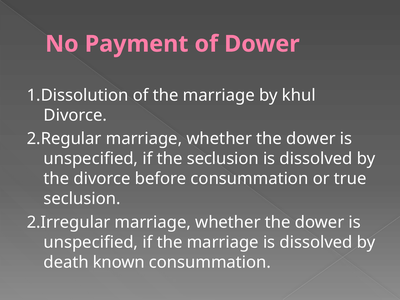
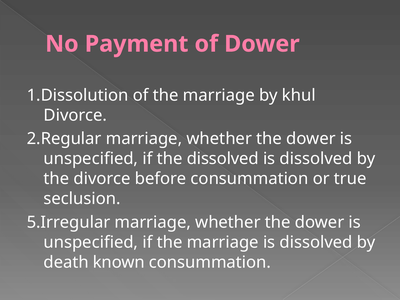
the seclusion: seclusion -> dissolved (223, 159)
2.Irregular: 2.Irregular -> 5.Irregular (68, 222)
